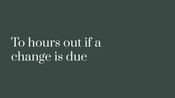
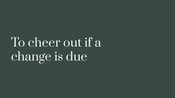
hours: hours -> cheer (44, 43)
